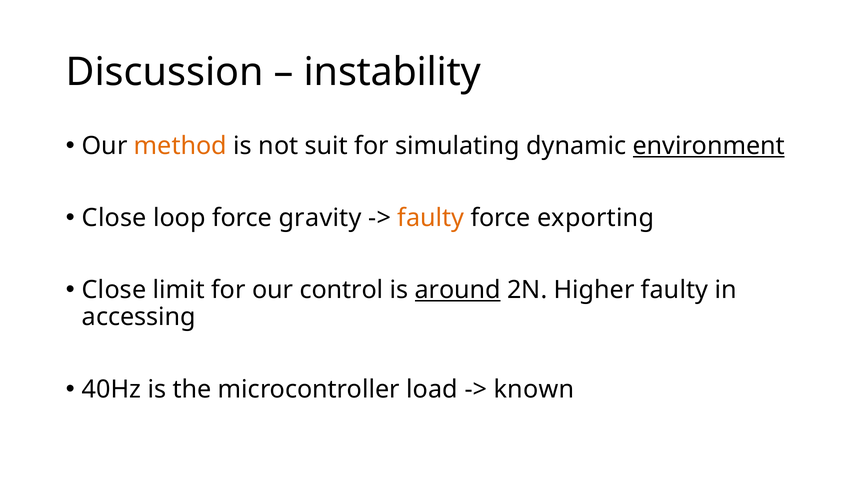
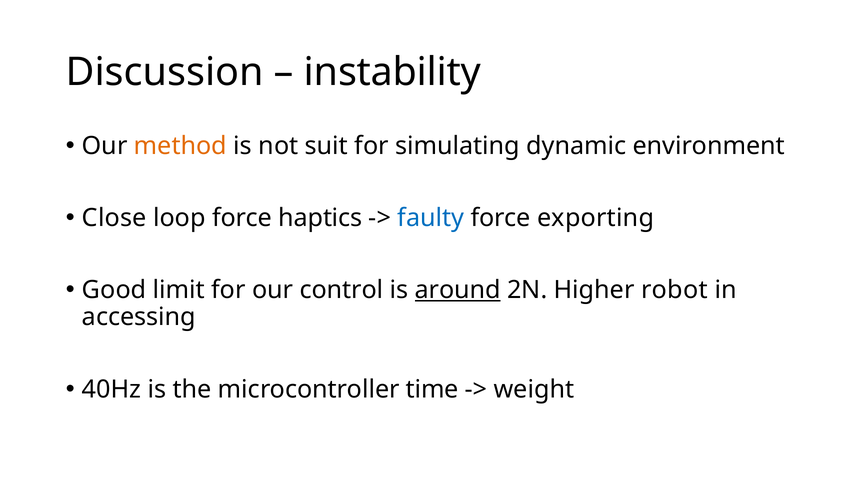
environment underline: present -> none (709, 146)
gravity: gravity -> haptics (320, 218)
faulty colour: orange -> blue (431, 218)
Close: Close -> Good (114, 290)
Higher faulty: faulty -> robot (674, 290)
load: load -> time (432, 390)
known: known -> weight (534, 390)
